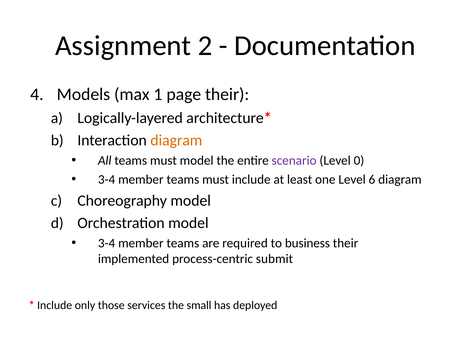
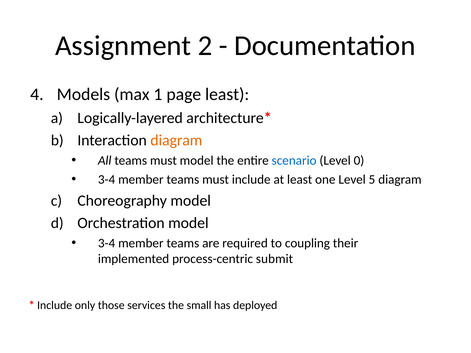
page their: their -> least (227, 94)
scenario colour: purple -> blue (294, 161)
6: 6 -> 5 (372, 180)
business: business -> coupling (307, 243)
